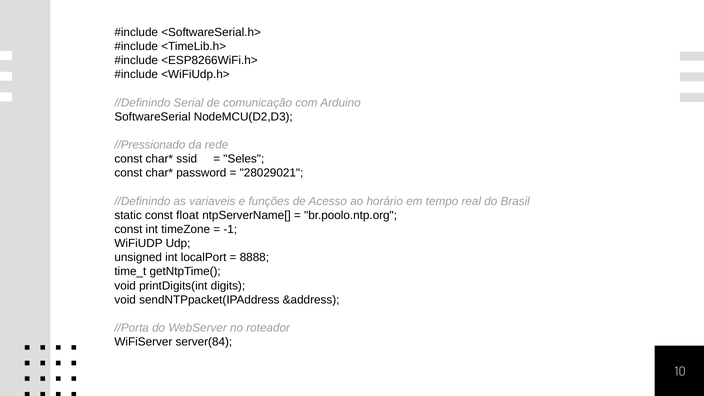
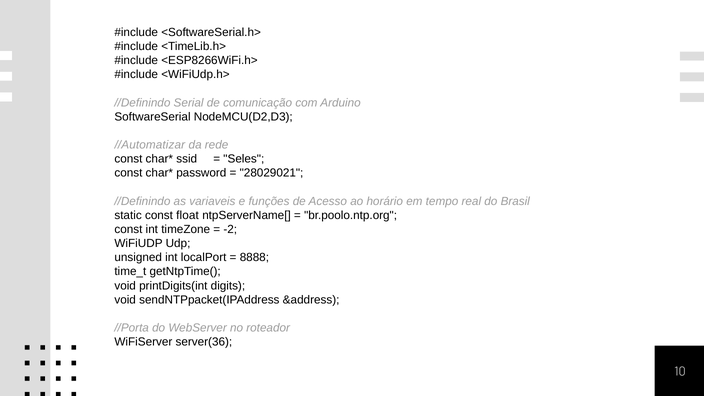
//Pressionado: //Pressionado -> //Automatizar (150, 145)
-1: -1 -> -2 (230, 229)
server(84: server(84 -> server(36 (204, 342)
